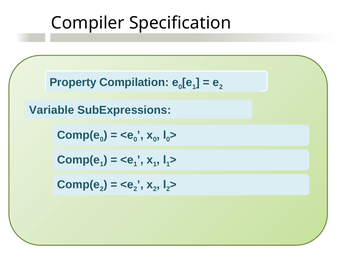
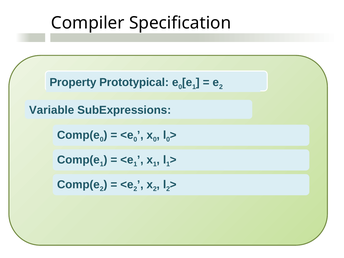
Compilation: Compilation -> Prototypical (134, 82)
